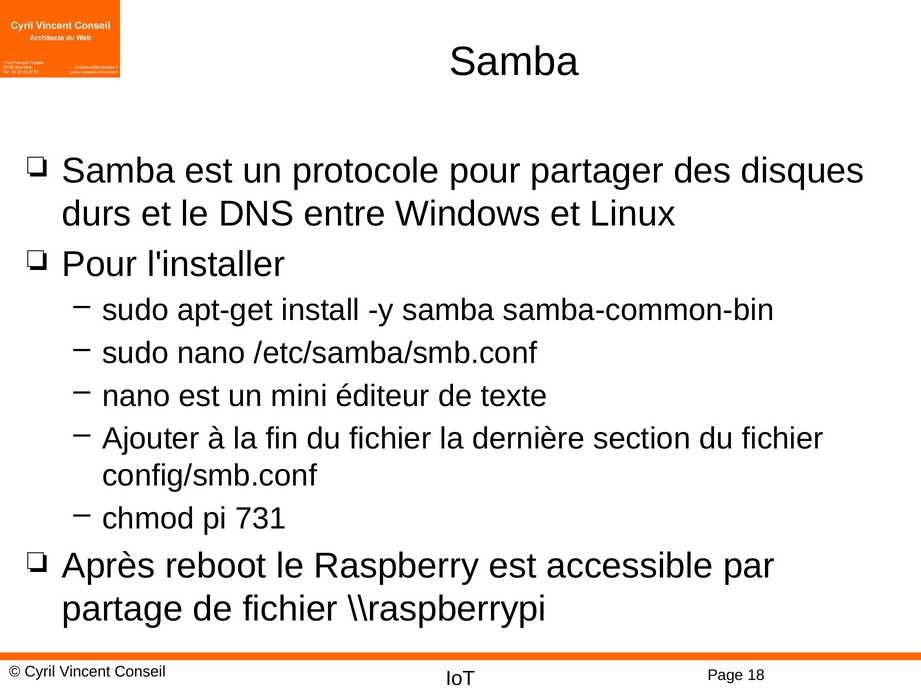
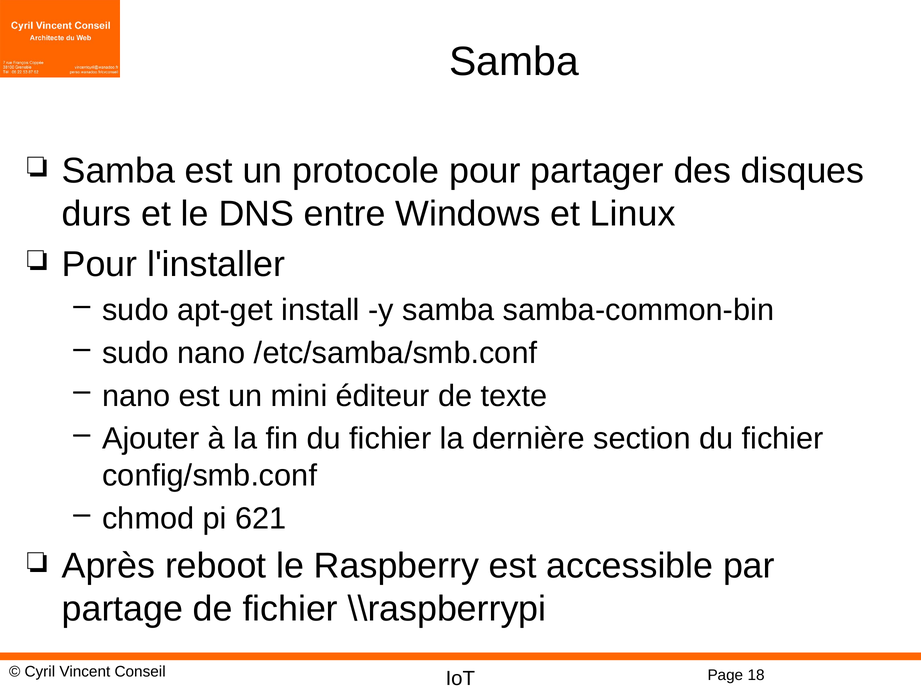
731: 731 -> 621 (261, 518)
